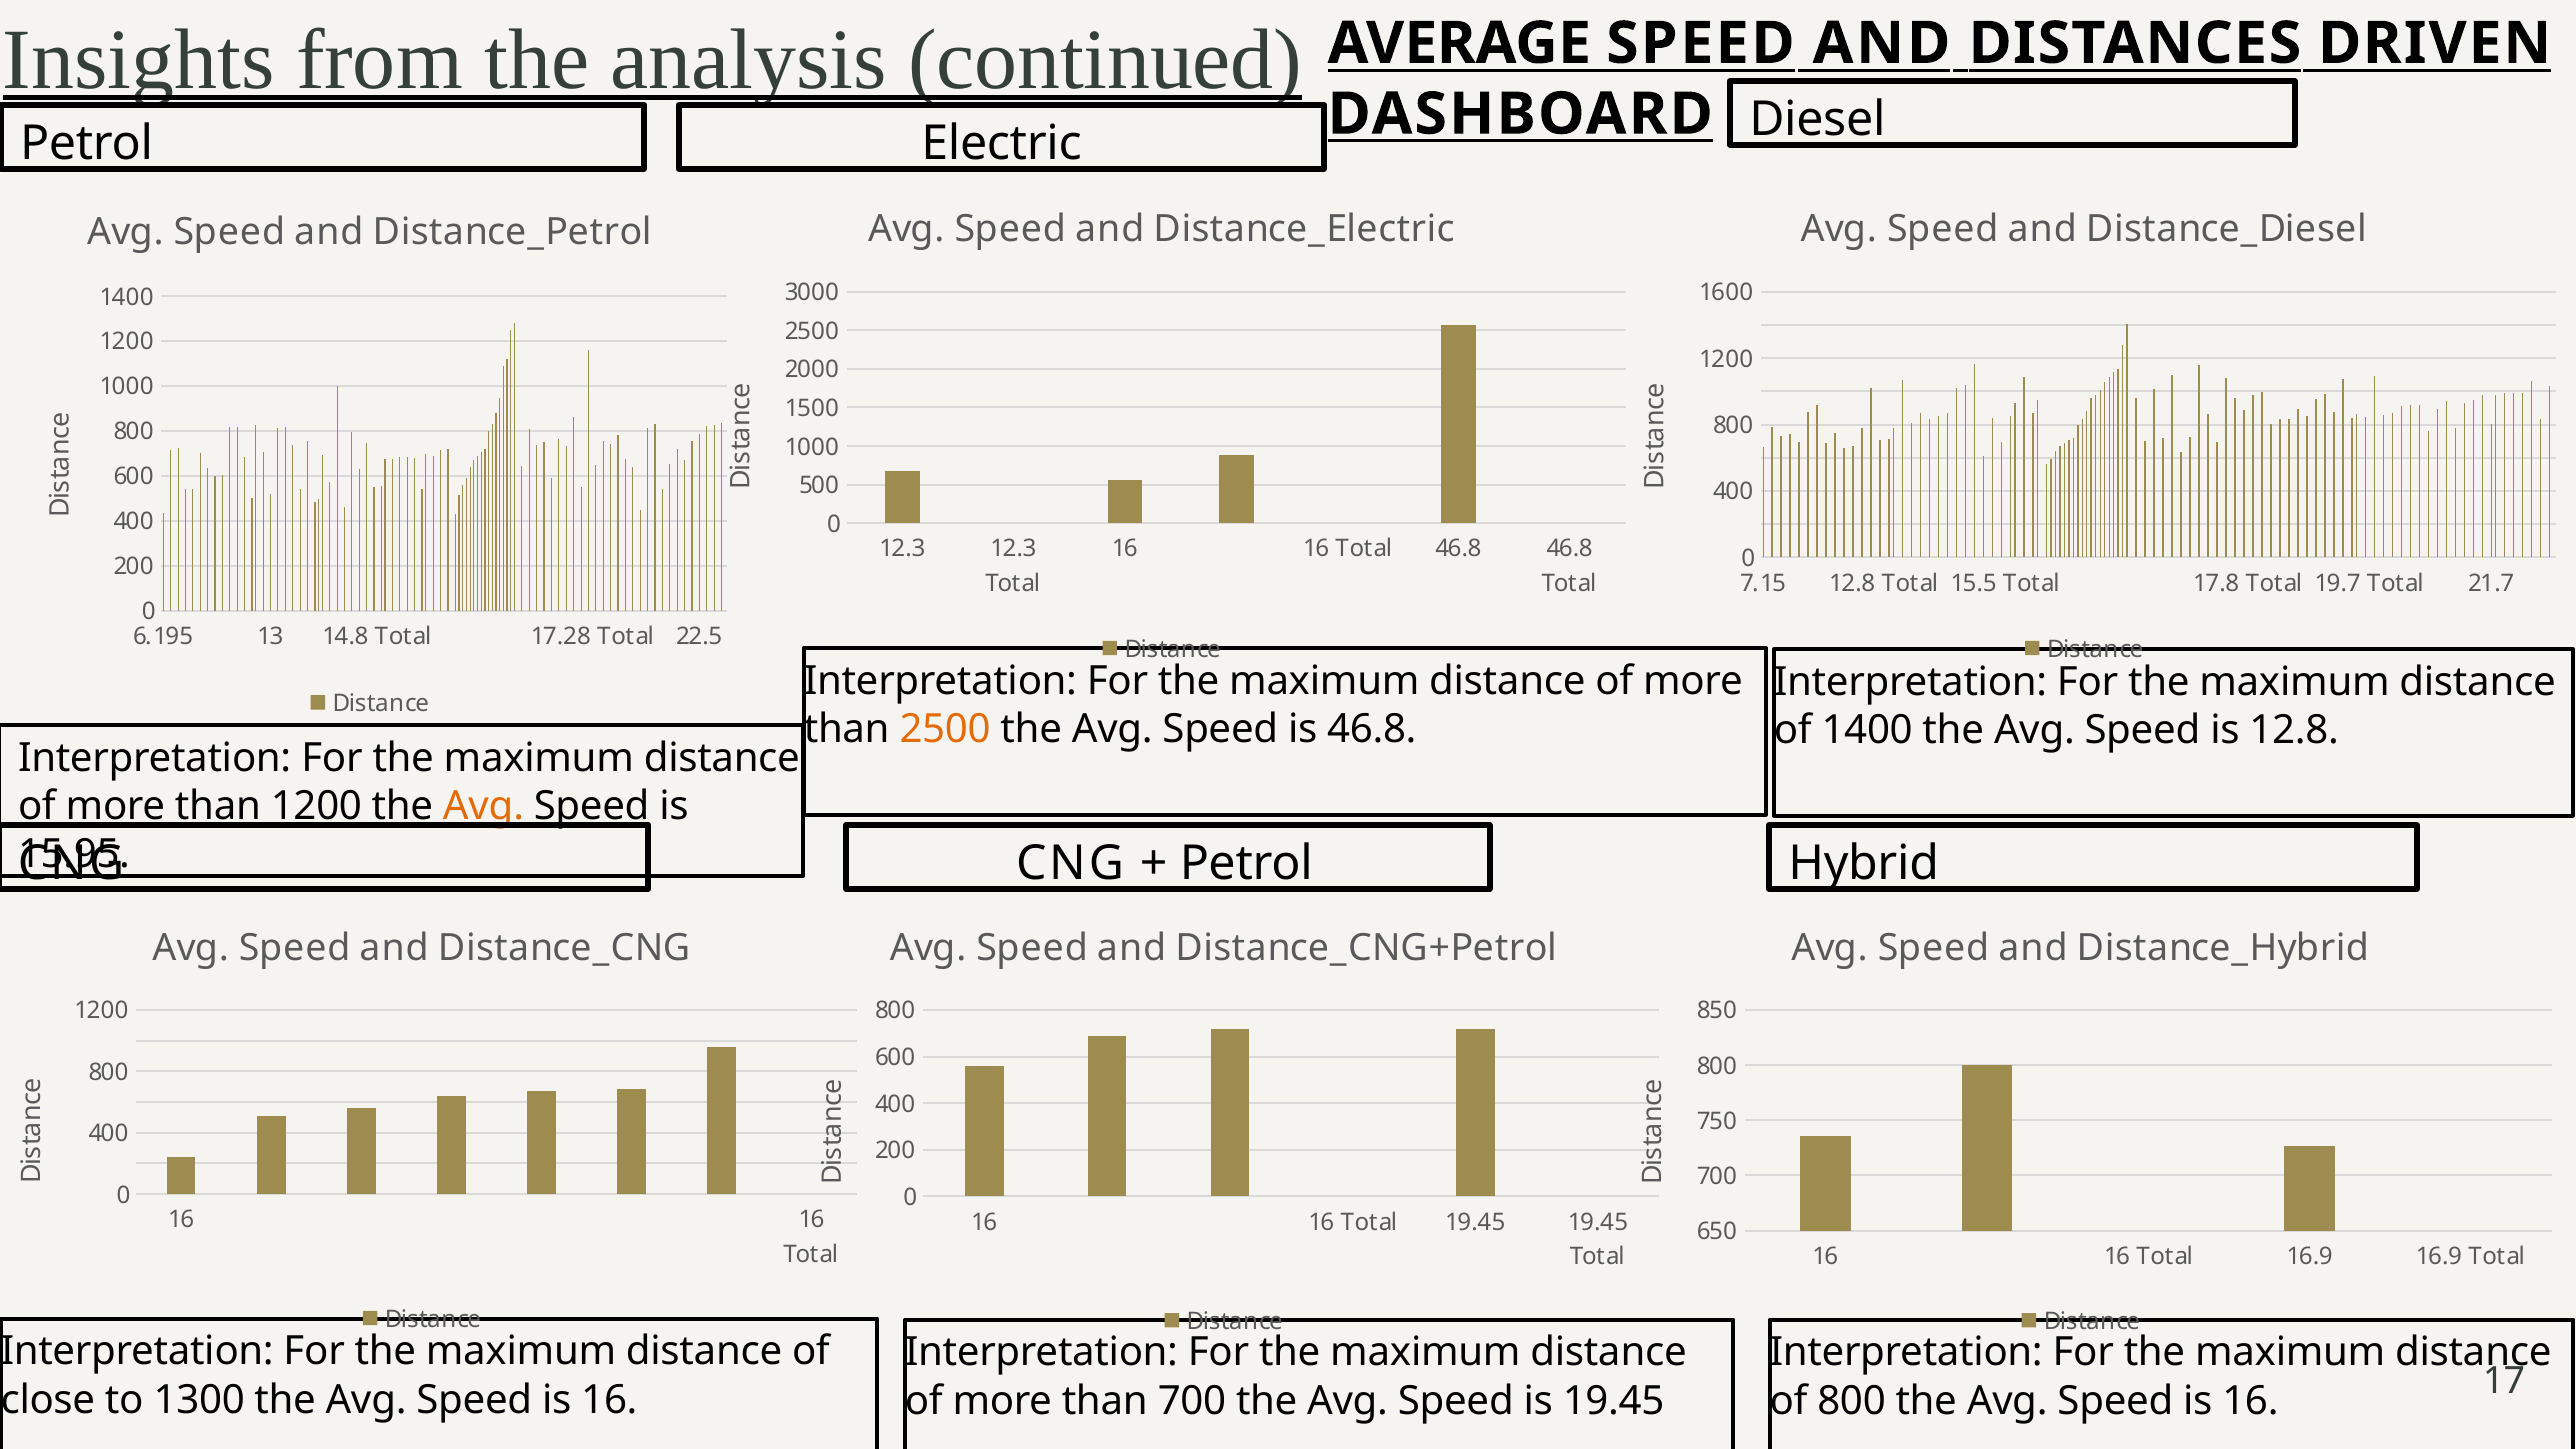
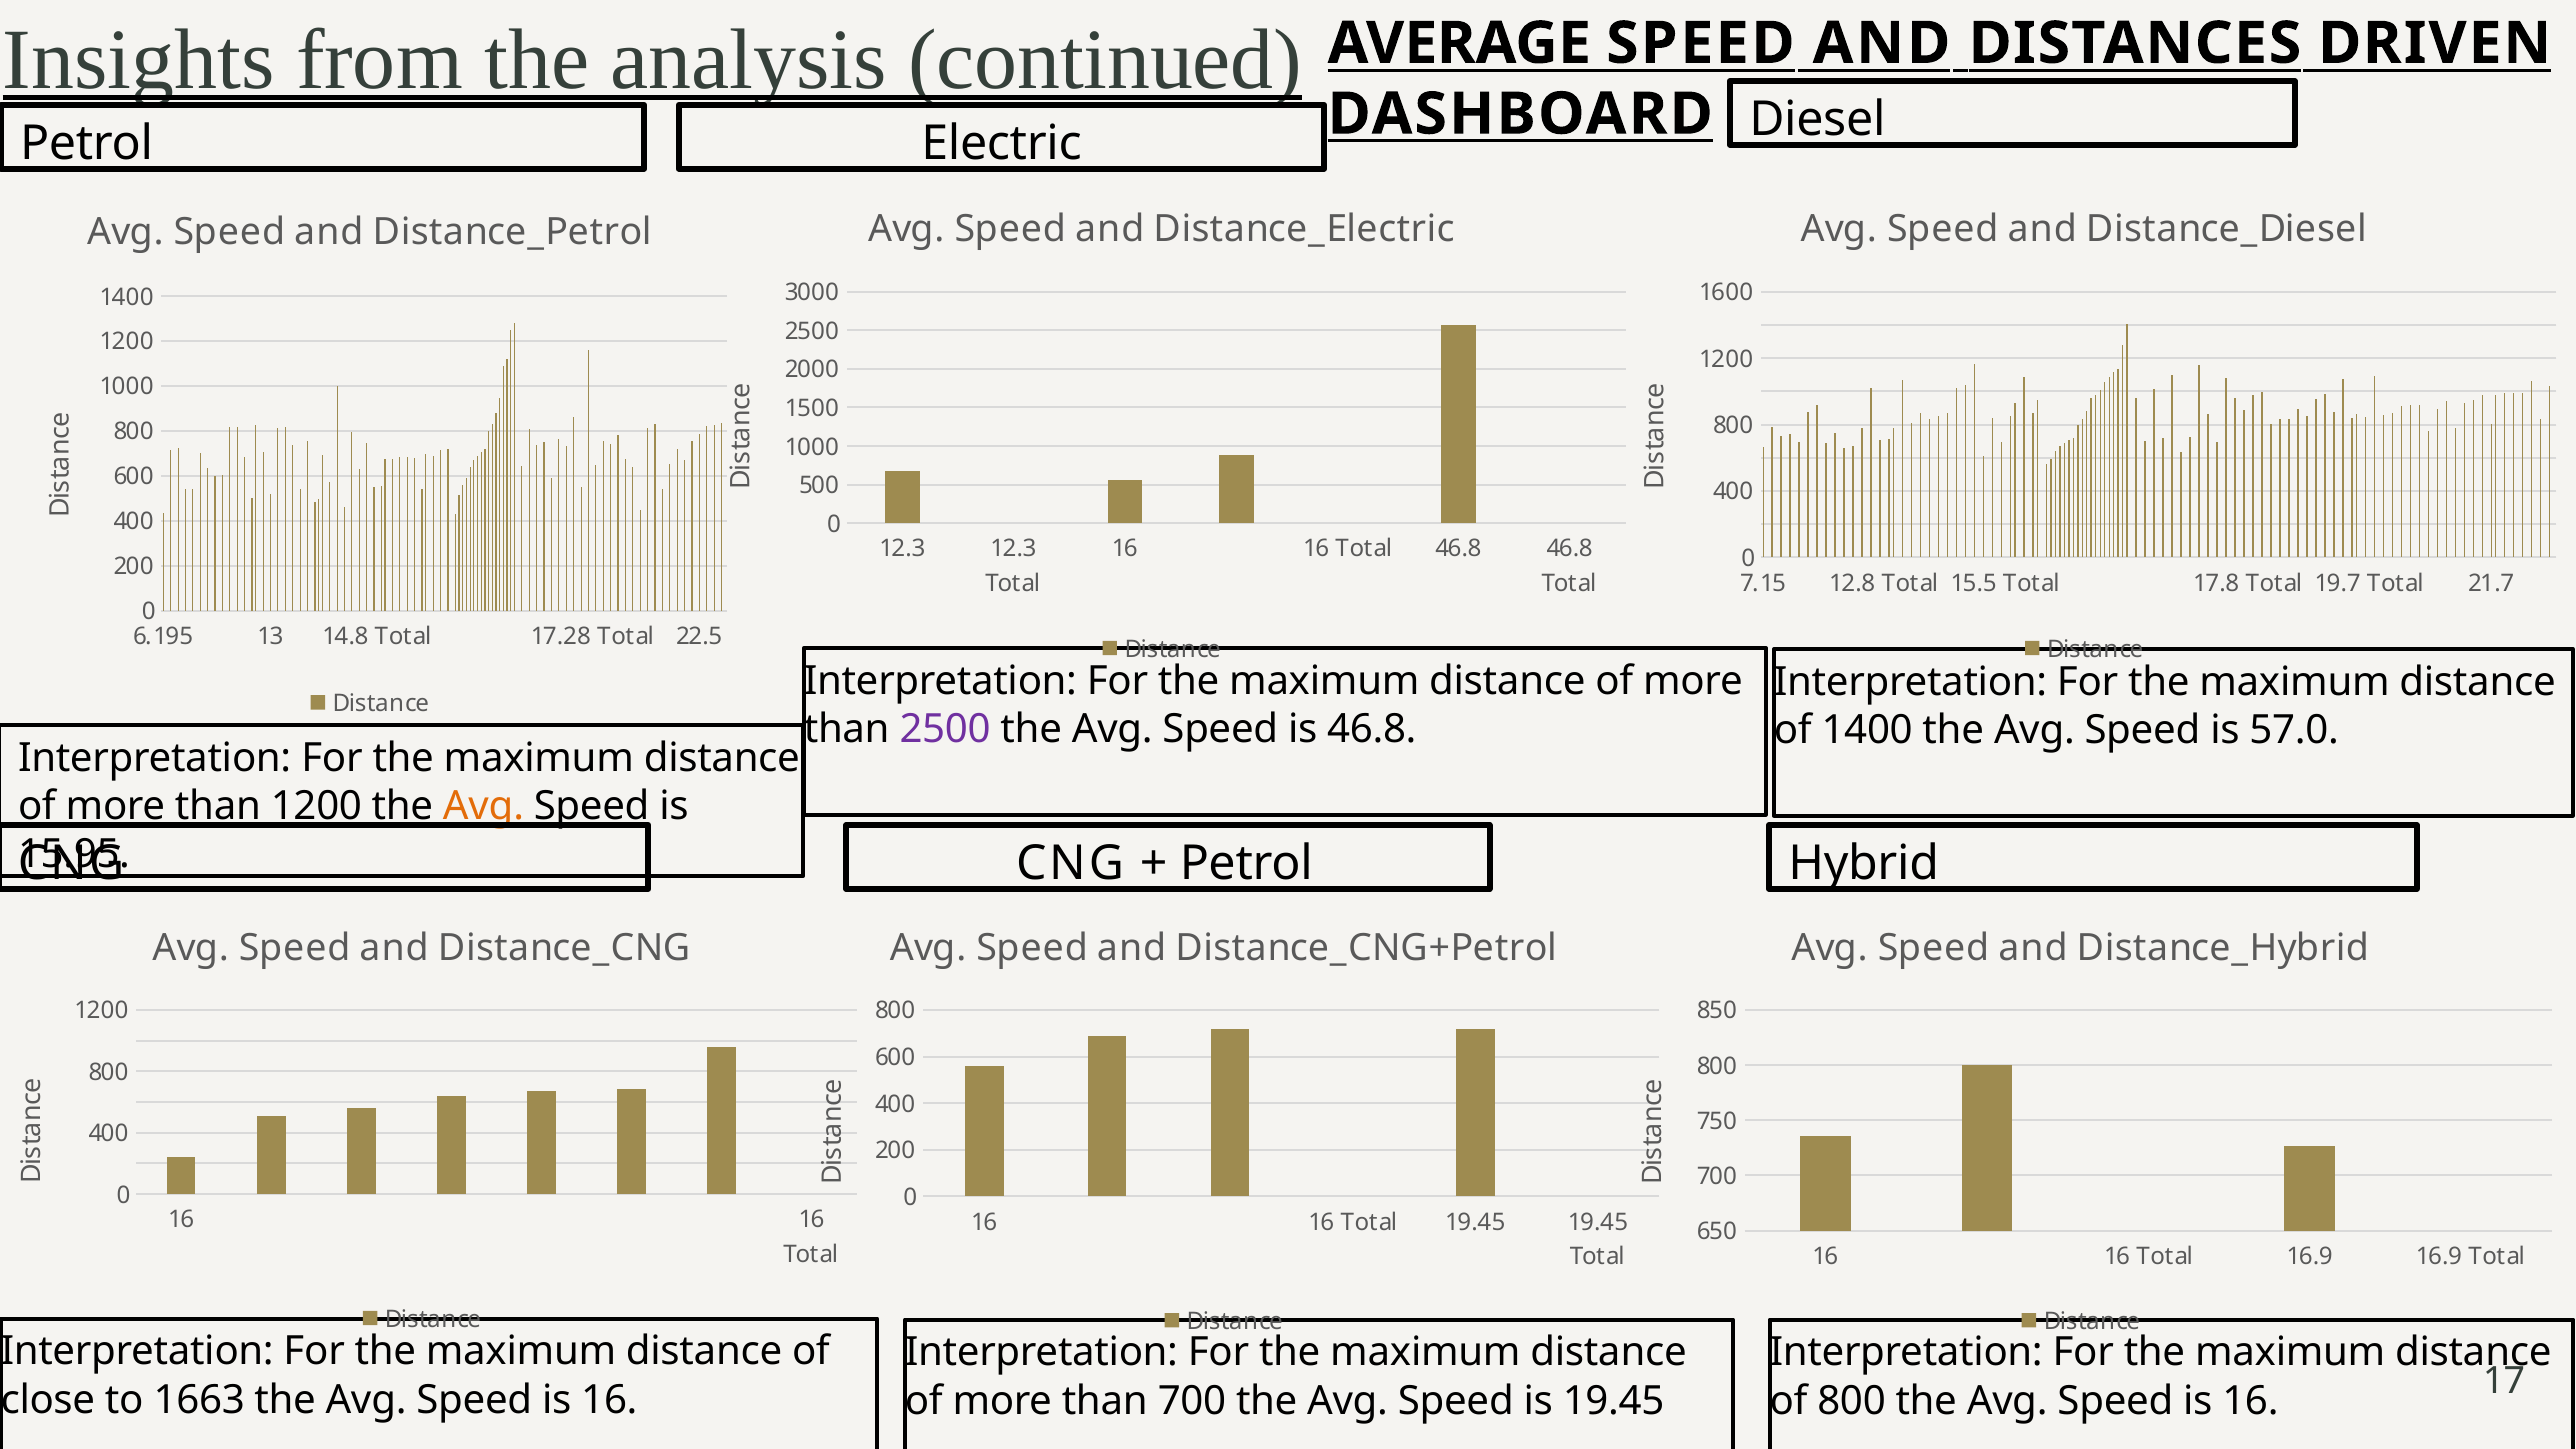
2500 colour: orange -> purple (945, 729)
is 12.8: 12.8 -> 57.0 (2294, 730)
1300: 1300 -> 1663 (199, 1400)
